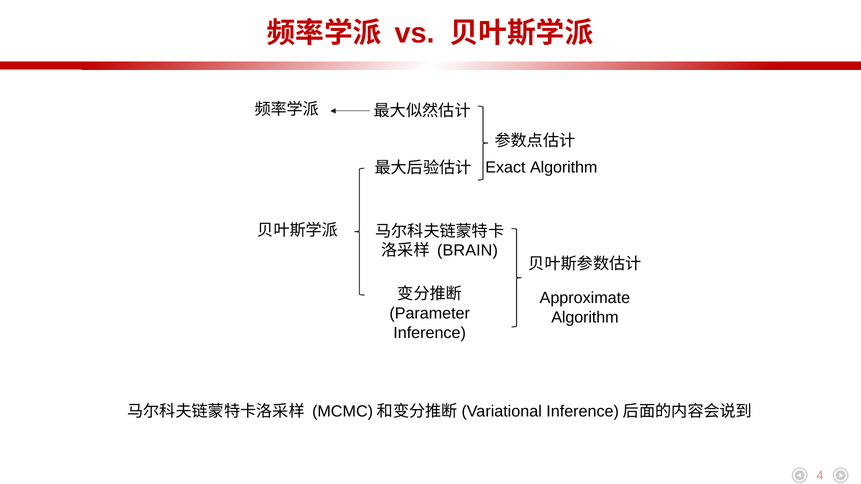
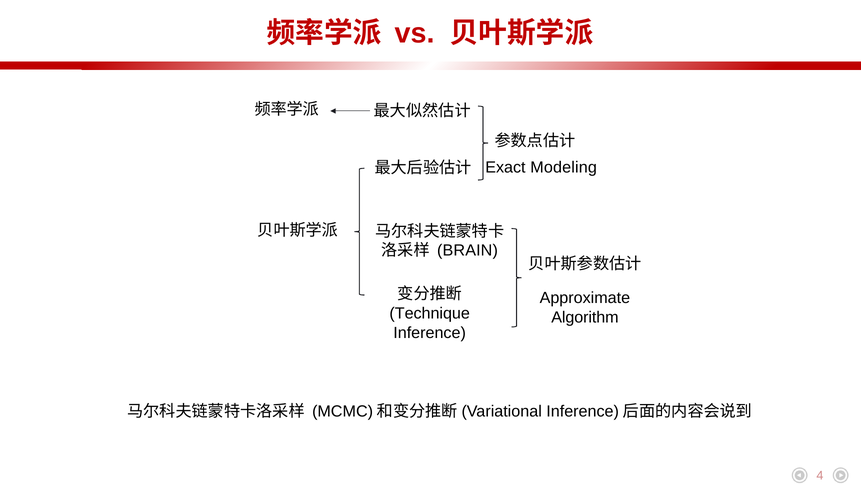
Exact Algorithm: Algorithm -> Modeling (564, 168)
Parameter: Parameter -> Technique (430, 314)
